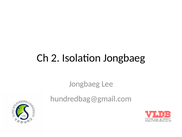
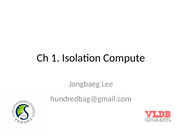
2: 2 -> 1 (55, 58)
Isolation Jongbaeg: Jongbaeg -> Compute (124, 58)
